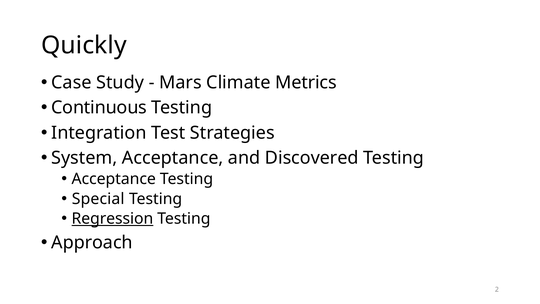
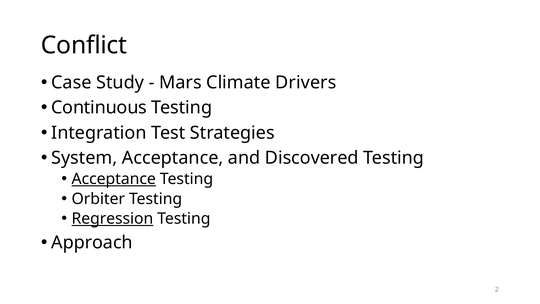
Quickly: Quickly -> Conflict (84, 45)
Metrics: Metrics -> Drivers (306, 83)
Acceptance underline: none -> present (114, 179)
Special: Special -> Orbiter (98, 199)
